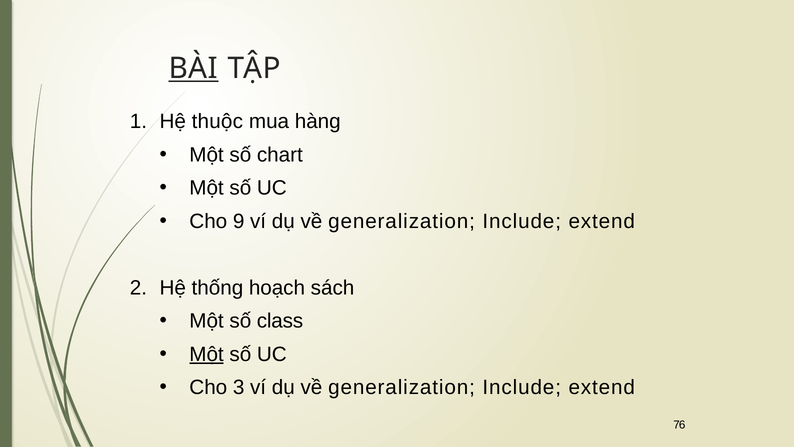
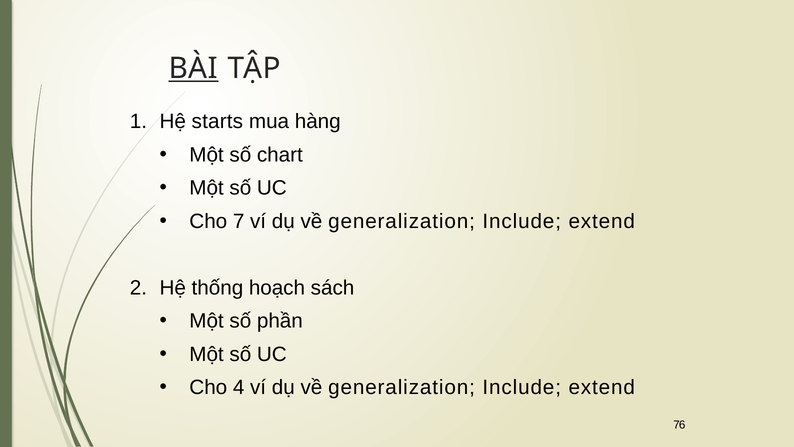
thuộc: thuộc -> starts (217, 122)
9: 9 -> 7 (239, 221)
class: class -> phần (280, 321)
Một underline: present -> none (207, 354)
3: 3 -> 4 (239, 387)
